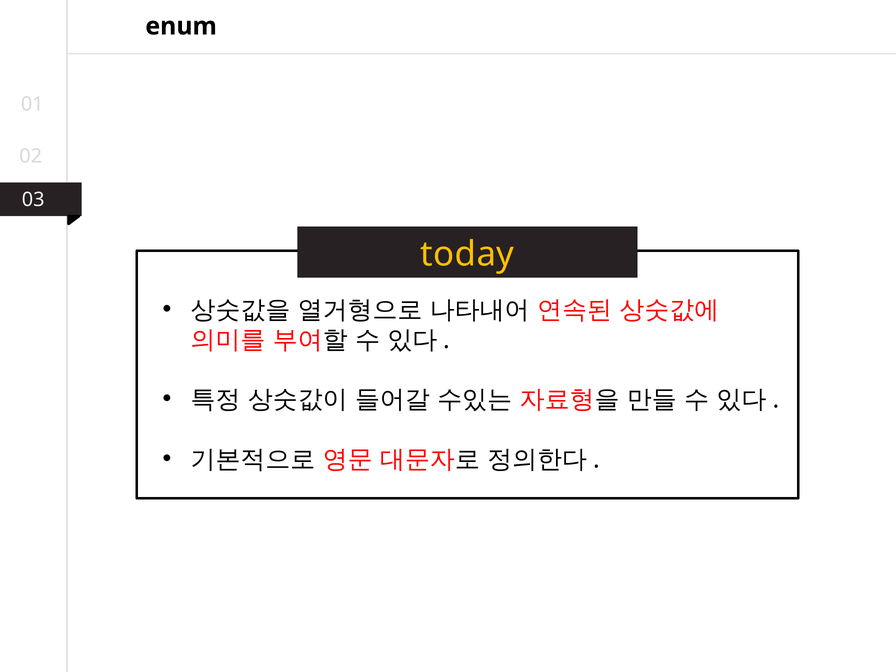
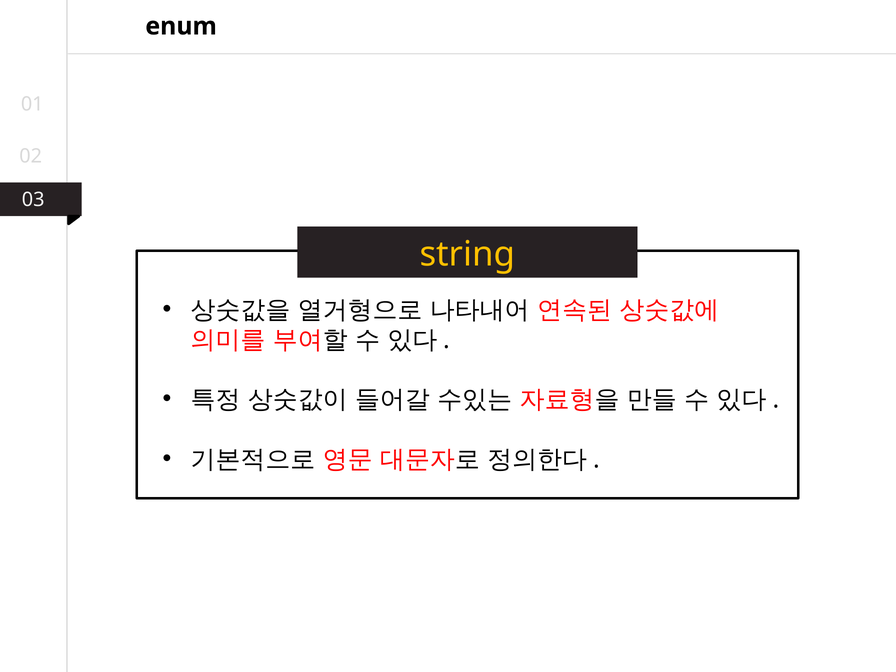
today: today -> string (467, 254)
